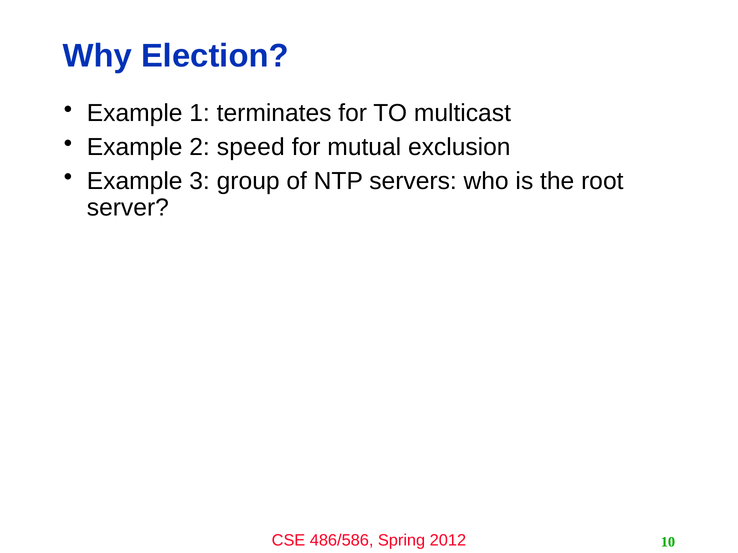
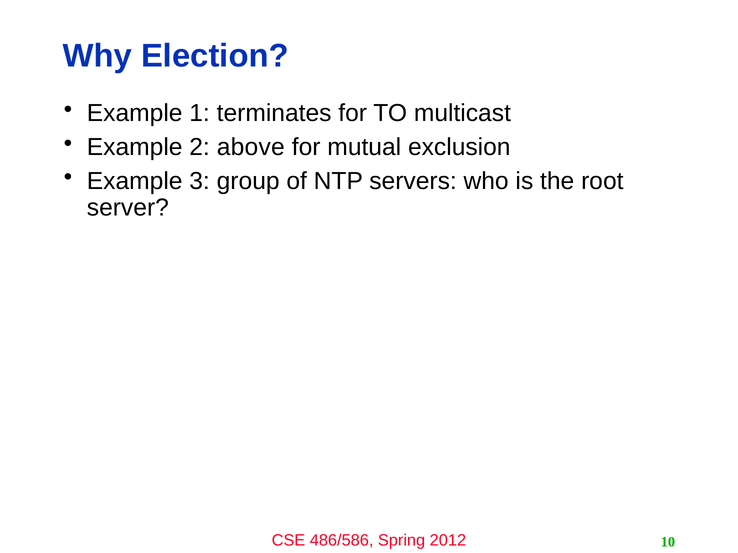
speed: speed -> above (251, 147)
